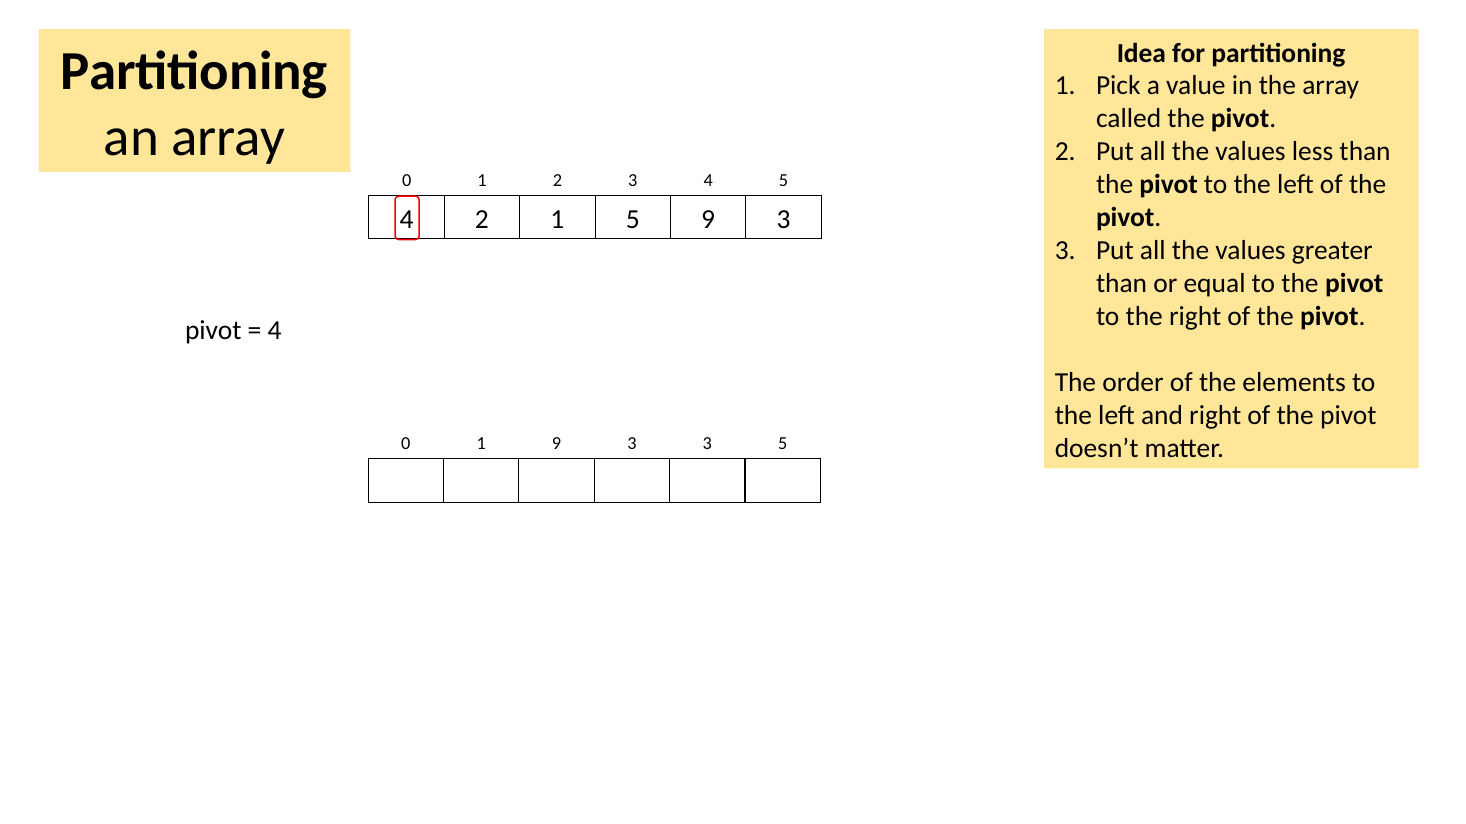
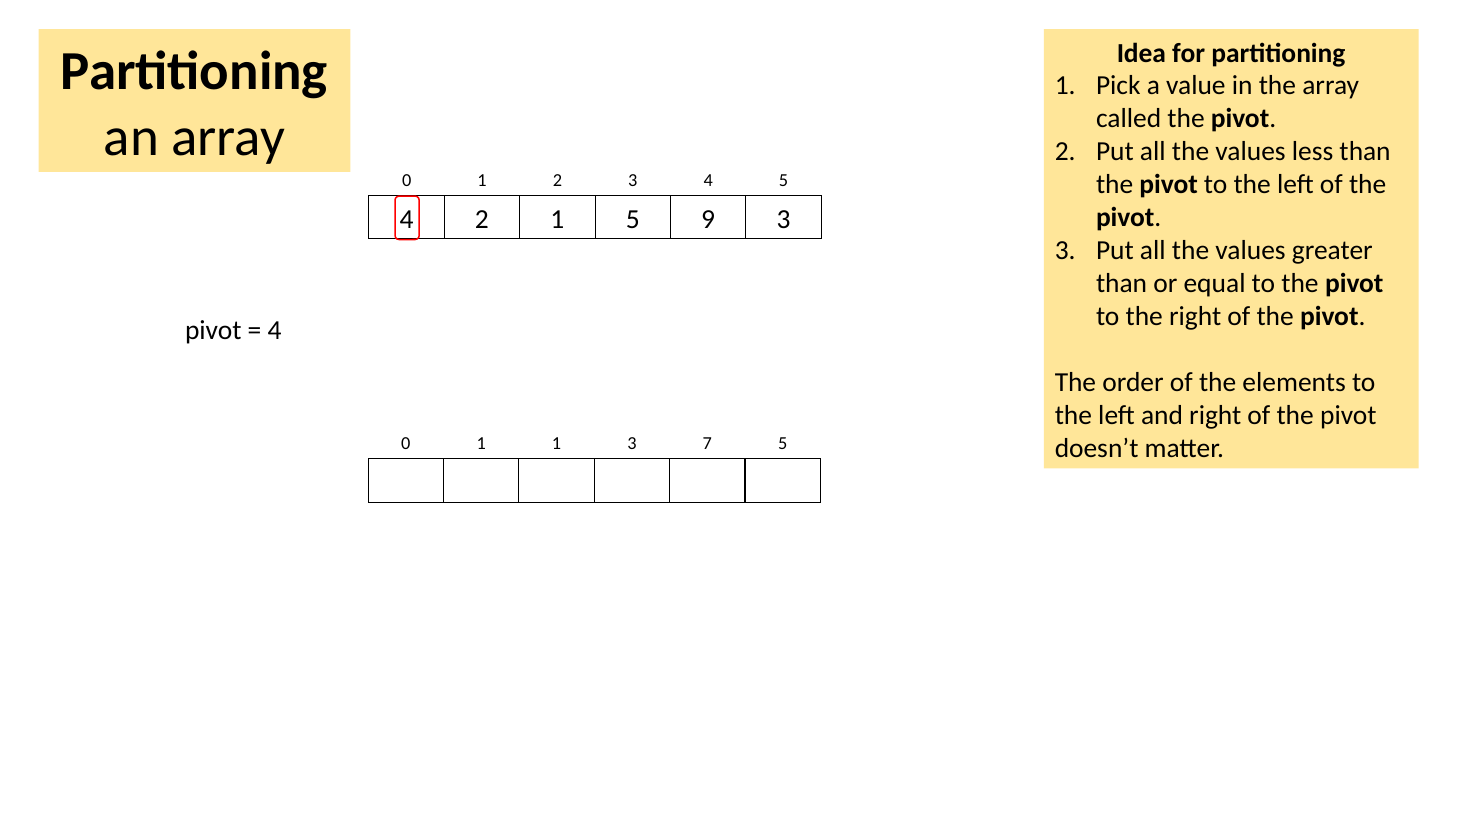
0 1 9: 9 -> 1 (557, 444)
3 3: 3 -> 7 (707, 444)
